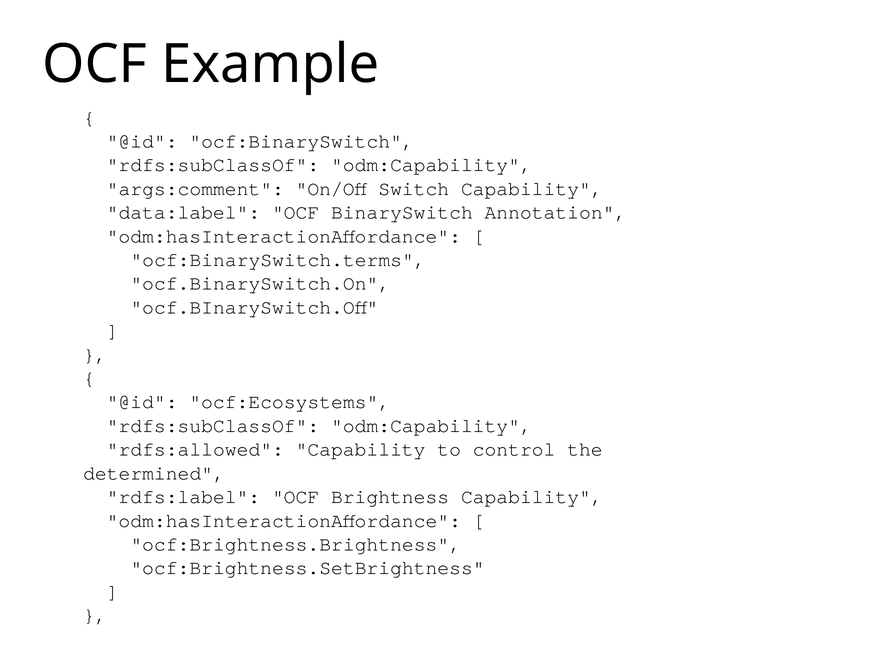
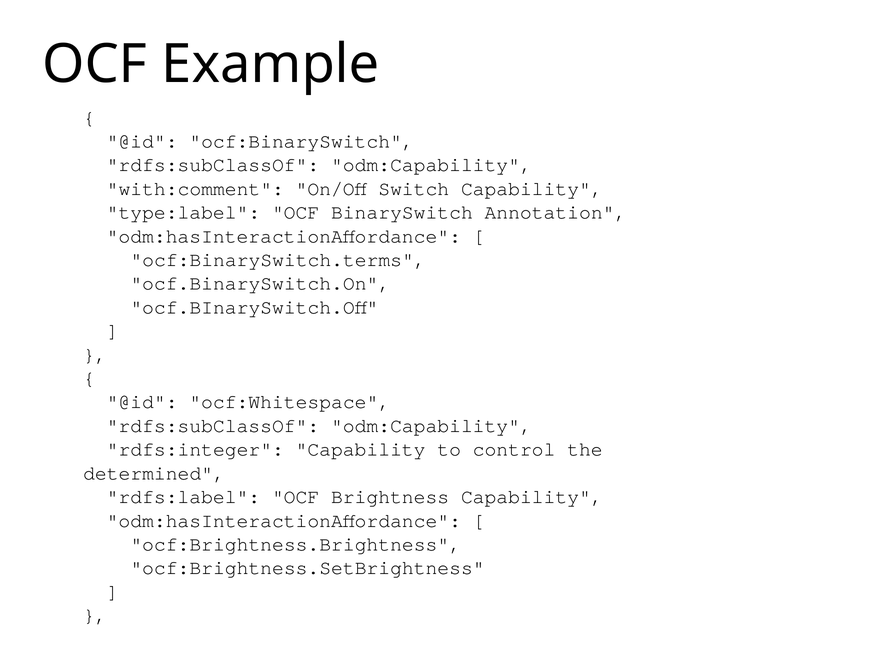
args:comment: args:comment -> with:comment (195, 189)
data:label: data:label -> type:label (183, 212)
ocf:Ecosystems: ocf:Ecosystems -> ocf:Whitespace (290, 402)
rdfs:allowed: rdfs:allowed -> rdfs:integer (195, 449)
